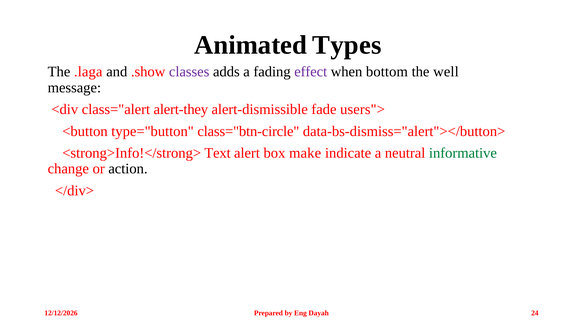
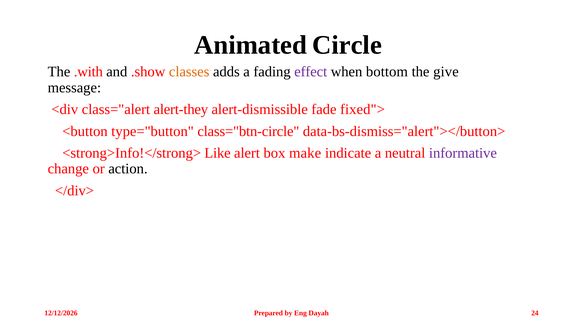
Types: Types -> Circle (347, 45)
.laga: .laga -> .with (88, 72)
classes colour: purple -> orange (189, 72)
well: well -> give (446, 72)
users">: users"> -> fixed"> (363, 109)
Text: Text -> Like (218, 153)
informative colour: green -> purple (463, 153)
